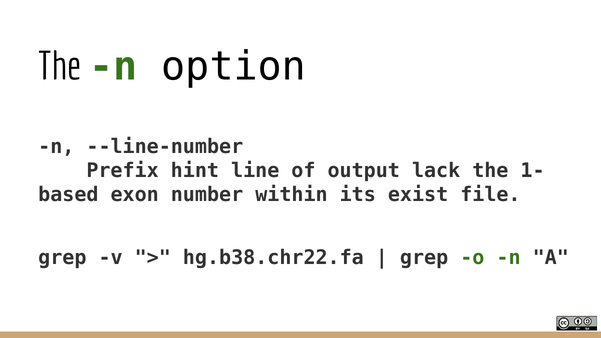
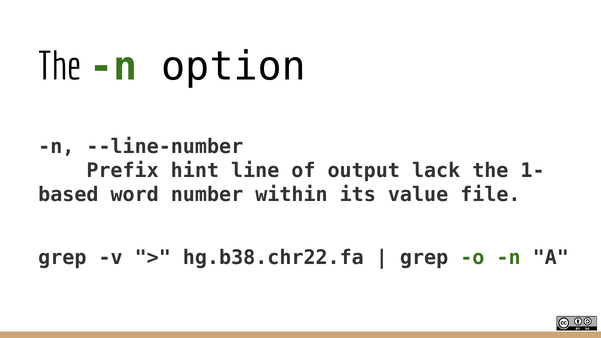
exon: exon -> word (135, 195)
exist: exist -> value (418, 195)
